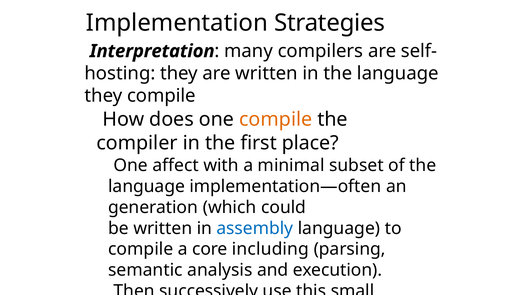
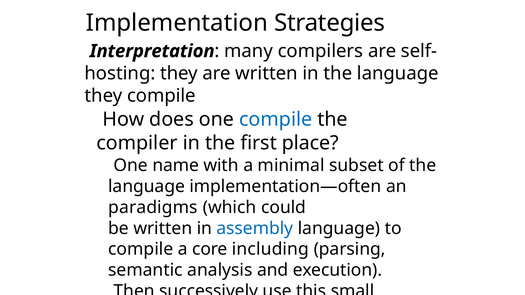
compile colour: orange -> blue (276, 119)
affect: affect -> name (176, 165)
generation: generation -> paradigms (153, 207)
